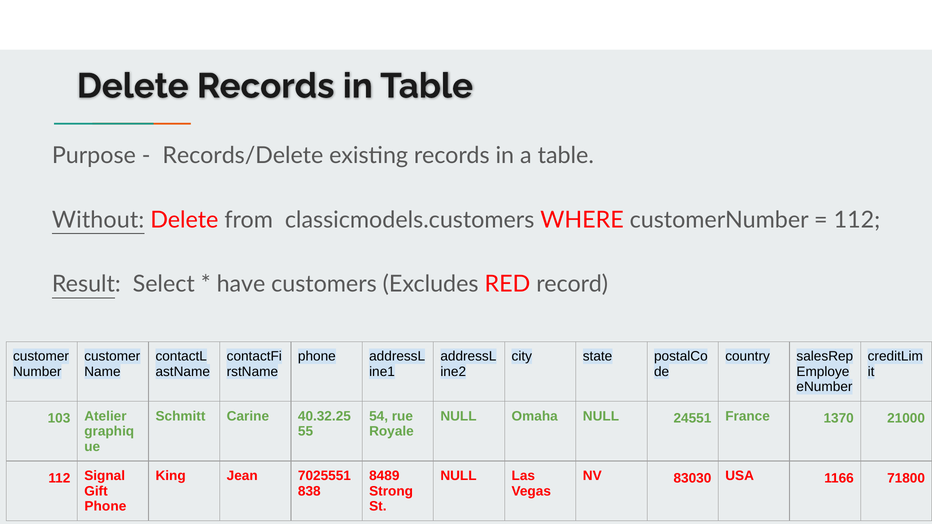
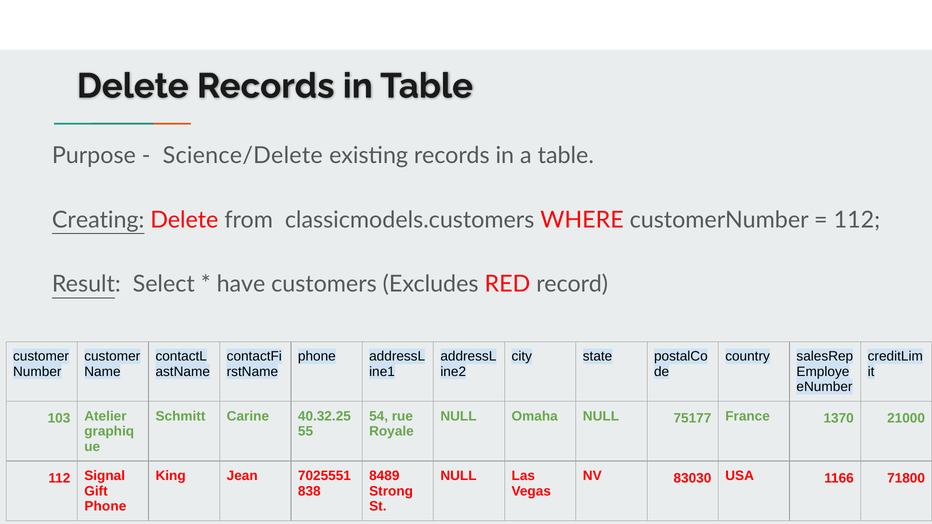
Records/Delete: Records/Delete -> Science/Delete (243, 156)
Without: Without -> Creating (98, 220)
24551: 24551 -> 75177 (692, 419)
